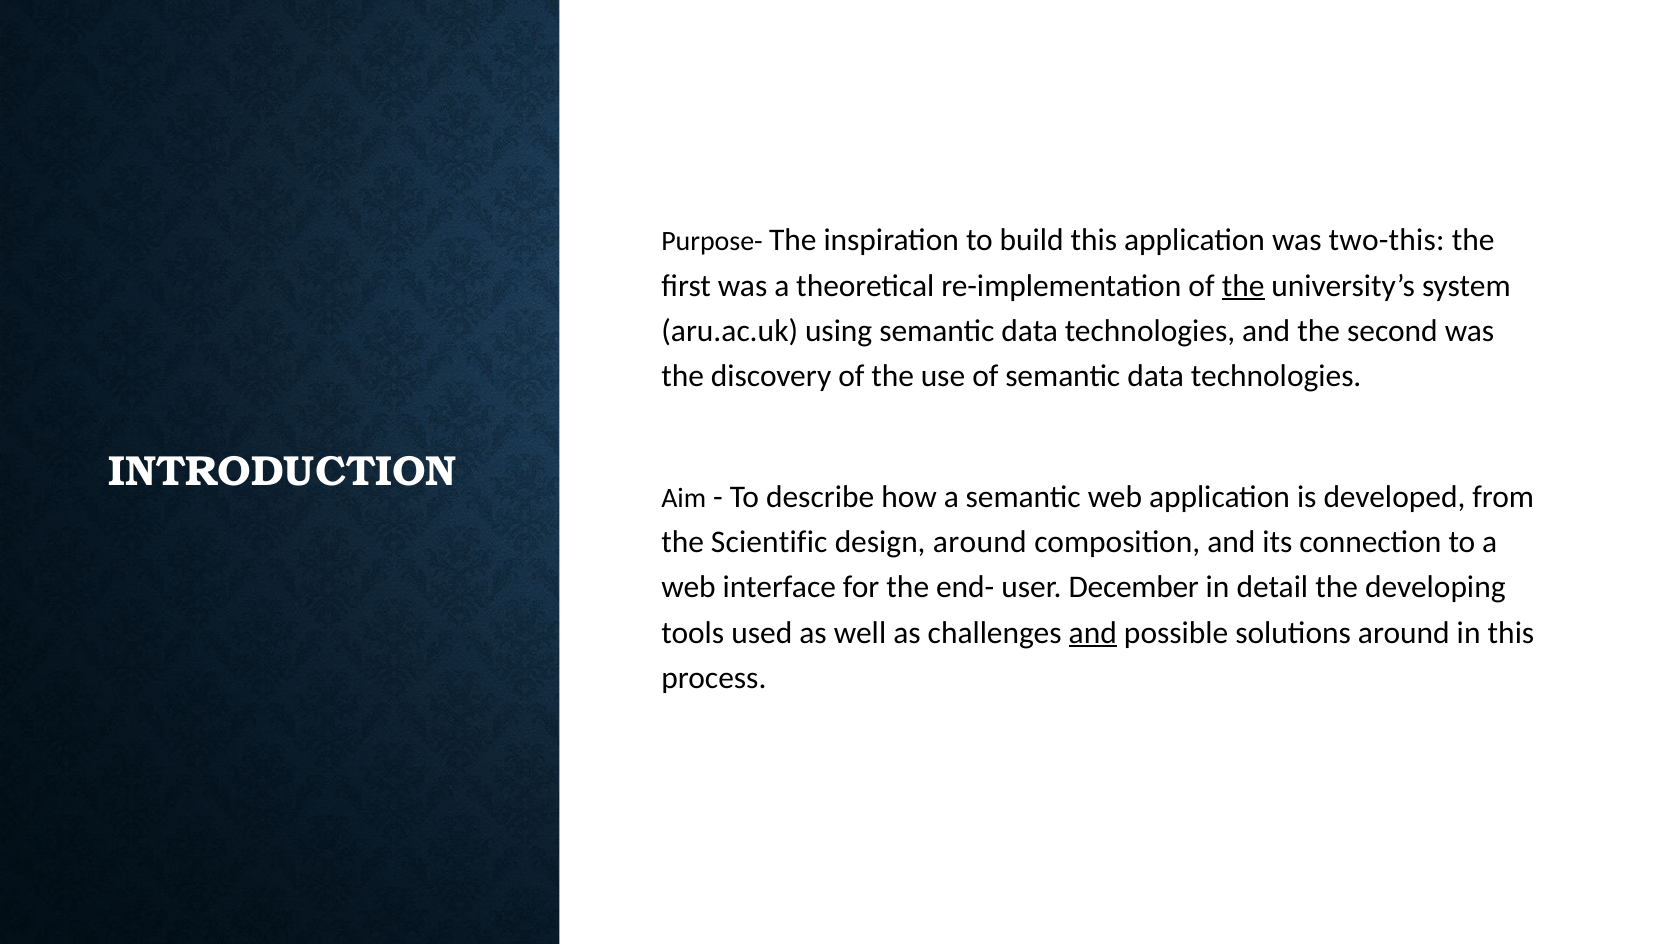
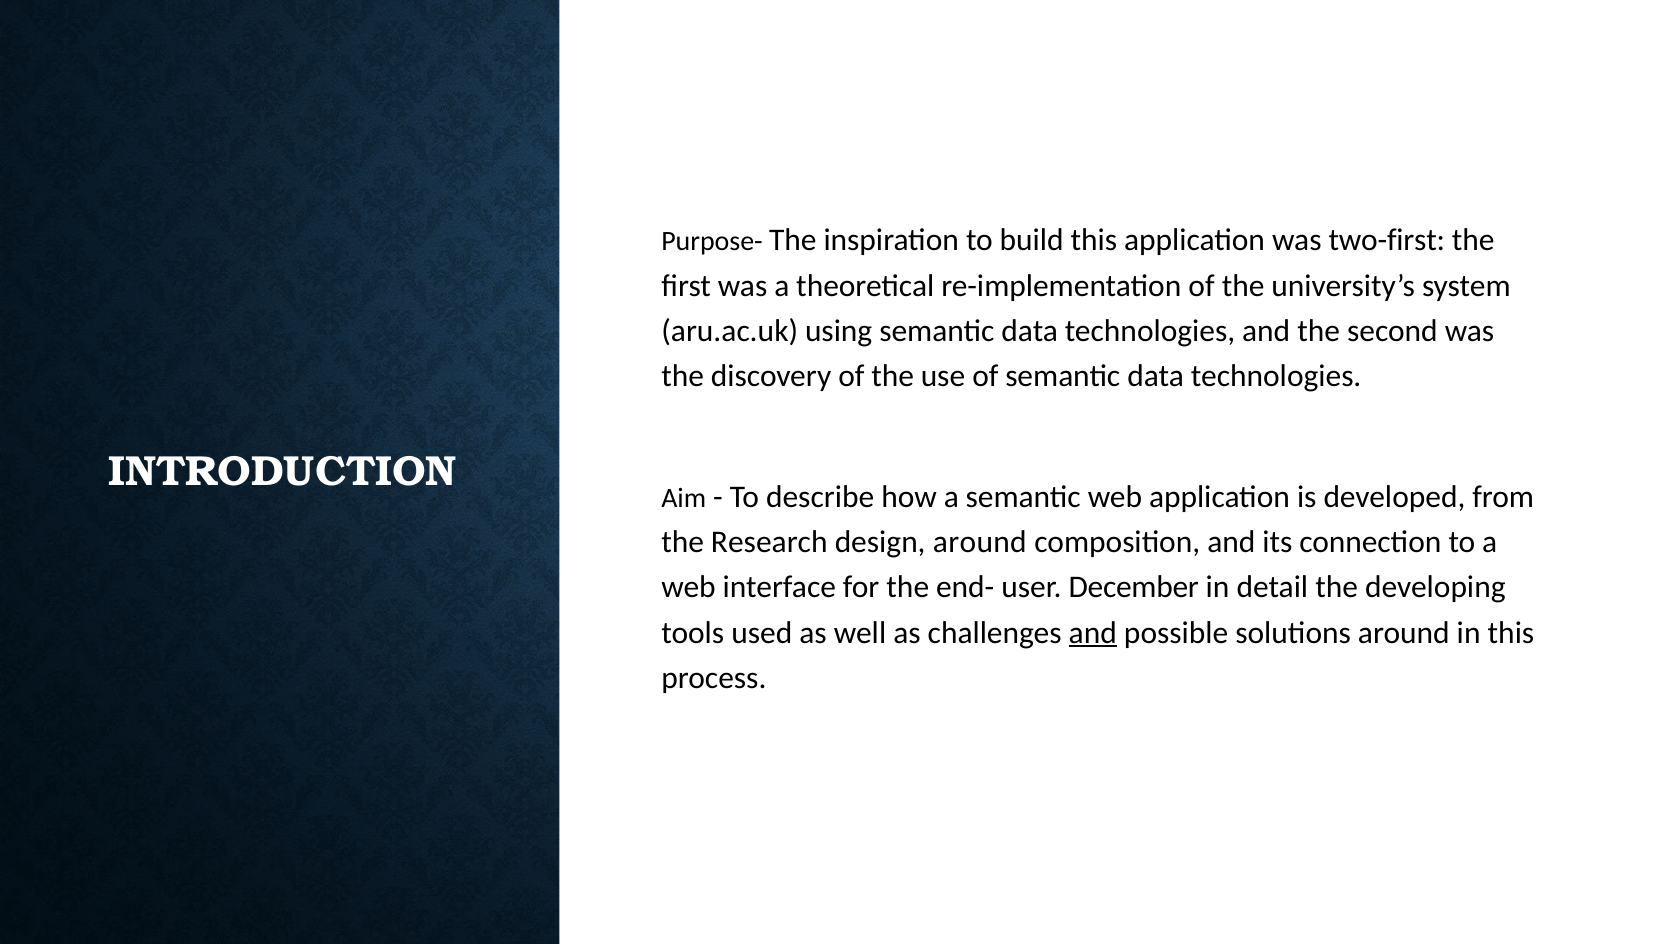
two-this: two-this -> two-first (1387, 241)
the underline: present -> none (1243, 286)
Scientific: Scientific -> Research (769, 542)
